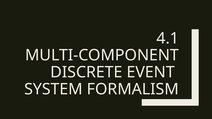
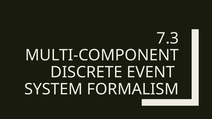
4.1: 4.1 -> 7.3 (168, 38)
